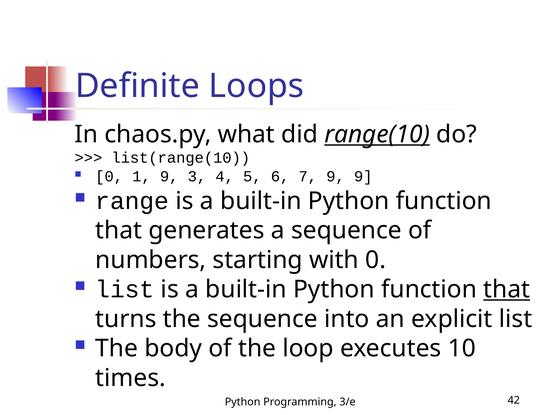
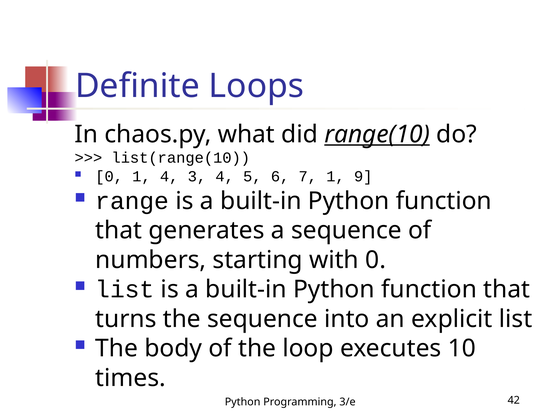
1 9: 9 -> 4 (169, 176)
7 9: 9 -> 1 (335, 176)
that underline: present -> none (507, 289)
